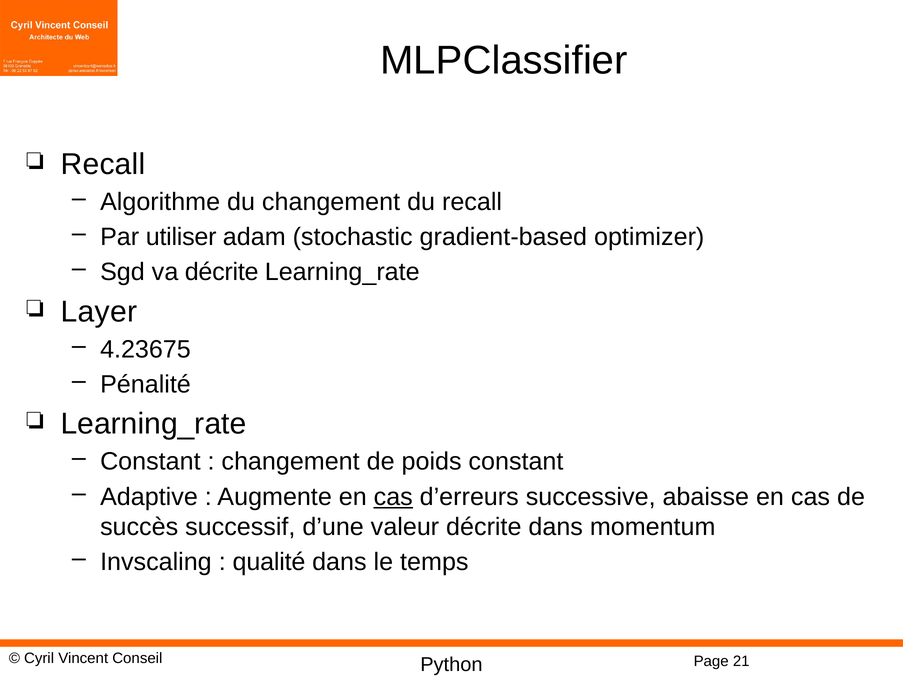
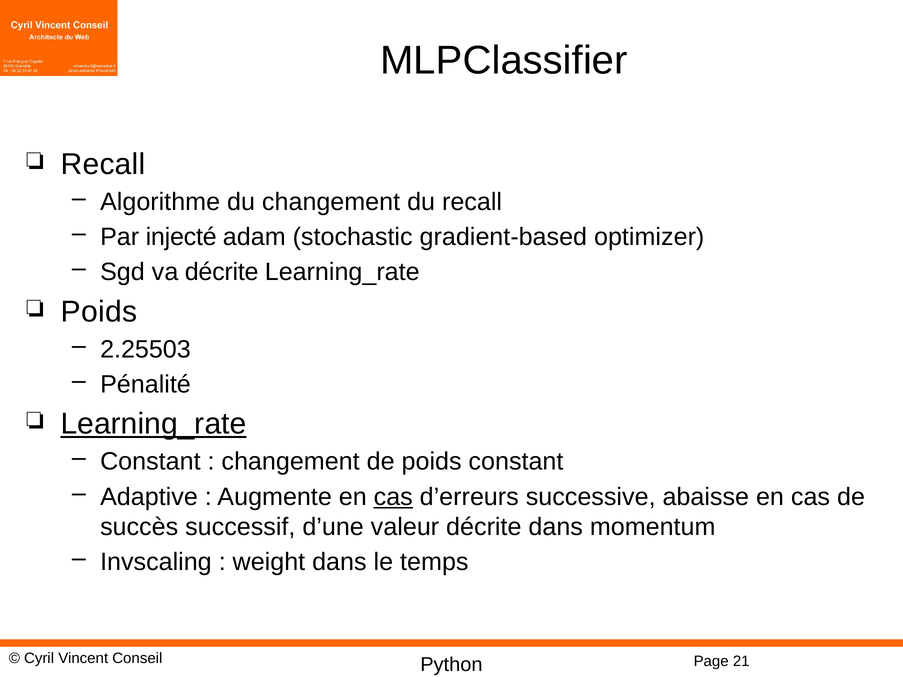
utiliser: utiliser -> injecté (181, 237)
Layer: Layer -> Poids (99, 312)
4.23675: 4.23675 -> 2.25503 (145, 349)
Learning_rate underline: none -> present (153, 424)
qualité: qualité -> weight (269, 562)
